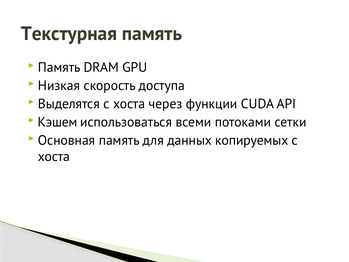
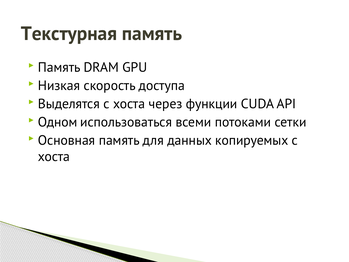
Кэшем: Кэшем -> Одном (58, 122)
